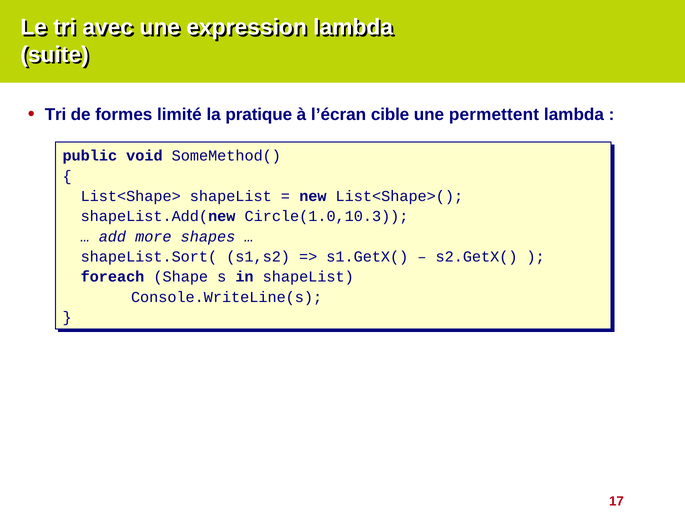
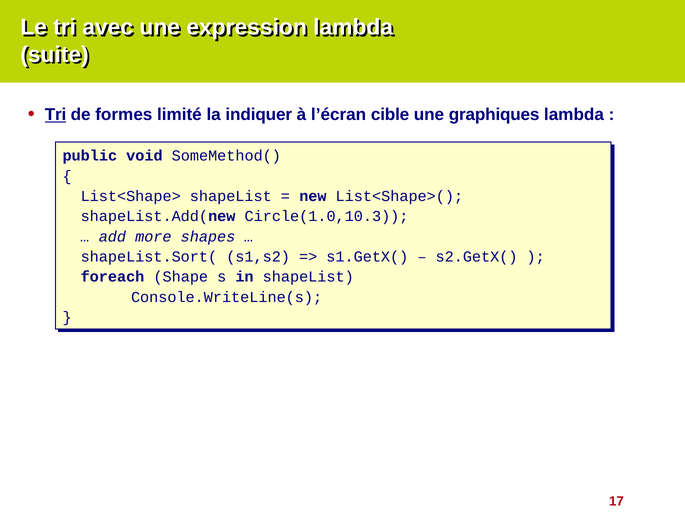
Tri underline: none -> present (56, 115)
pratique: pratique -> indiquer (259, 115)
permettent: permettent -> graphiques (494, 115)
